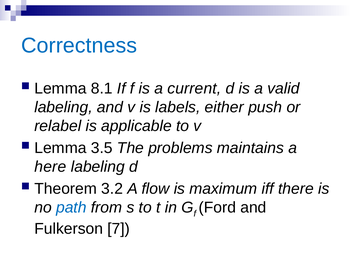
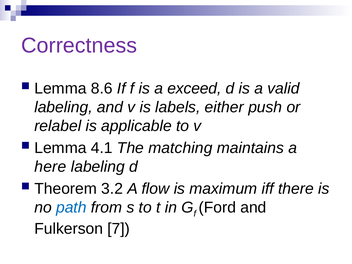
Correctness colour: blue -> purple (79, 45)
8.1: 8.1 -> 8.6 (102, 89)
current: current -> exceed (194, 89)
3.5: 3.5 -> 4.1 (102, 148)
problems: problems -> matching (180, 148)
